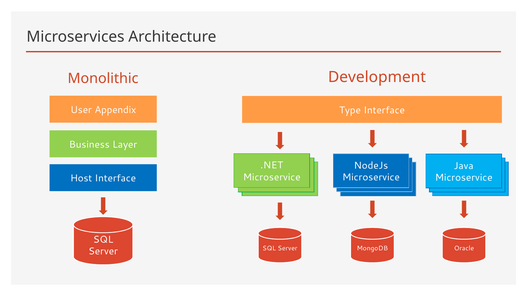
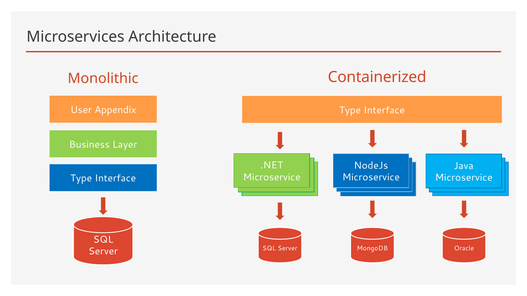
Development: Development -> Containerized (377, 77)
Host: Host -> Type (81, 179)
